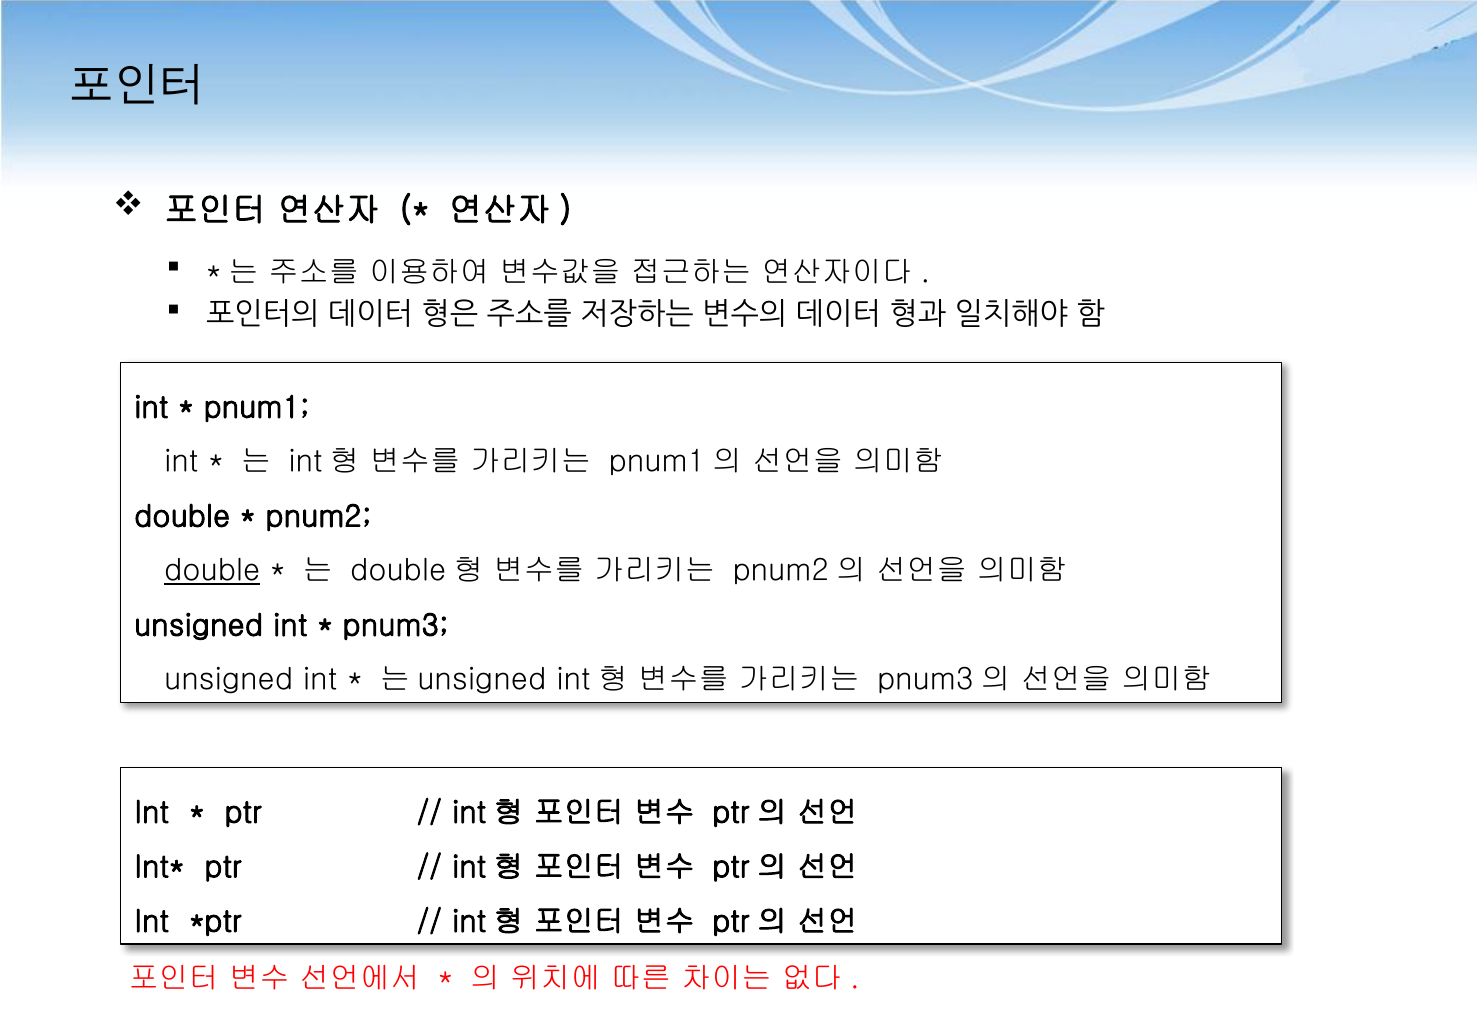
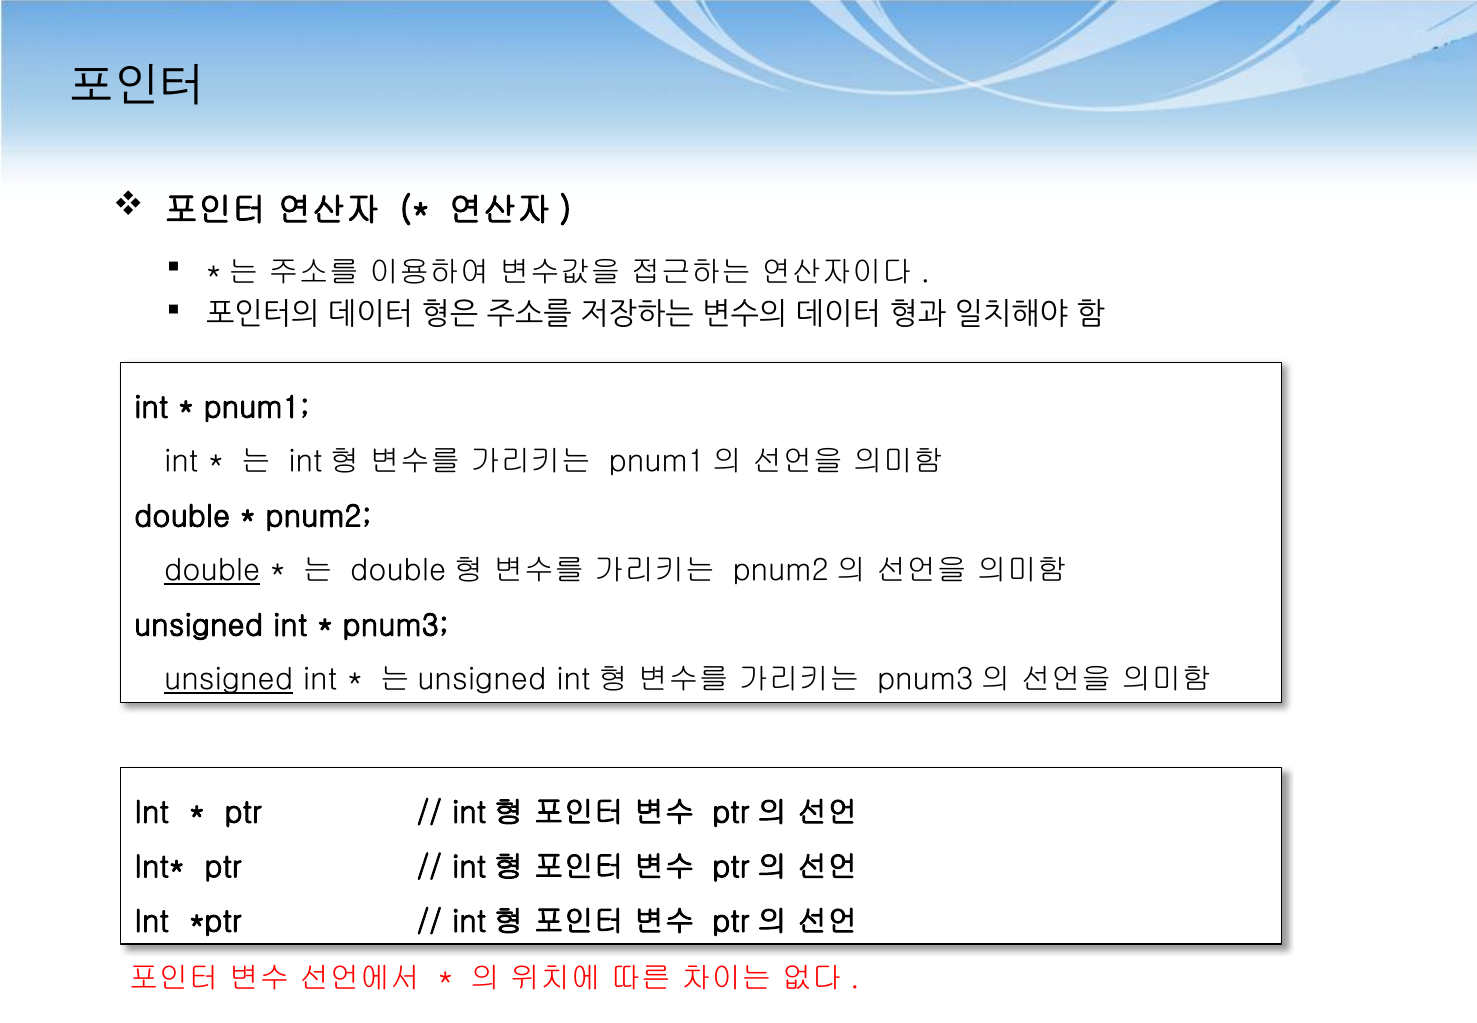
unsigned underline: none -> present (229, 680)
